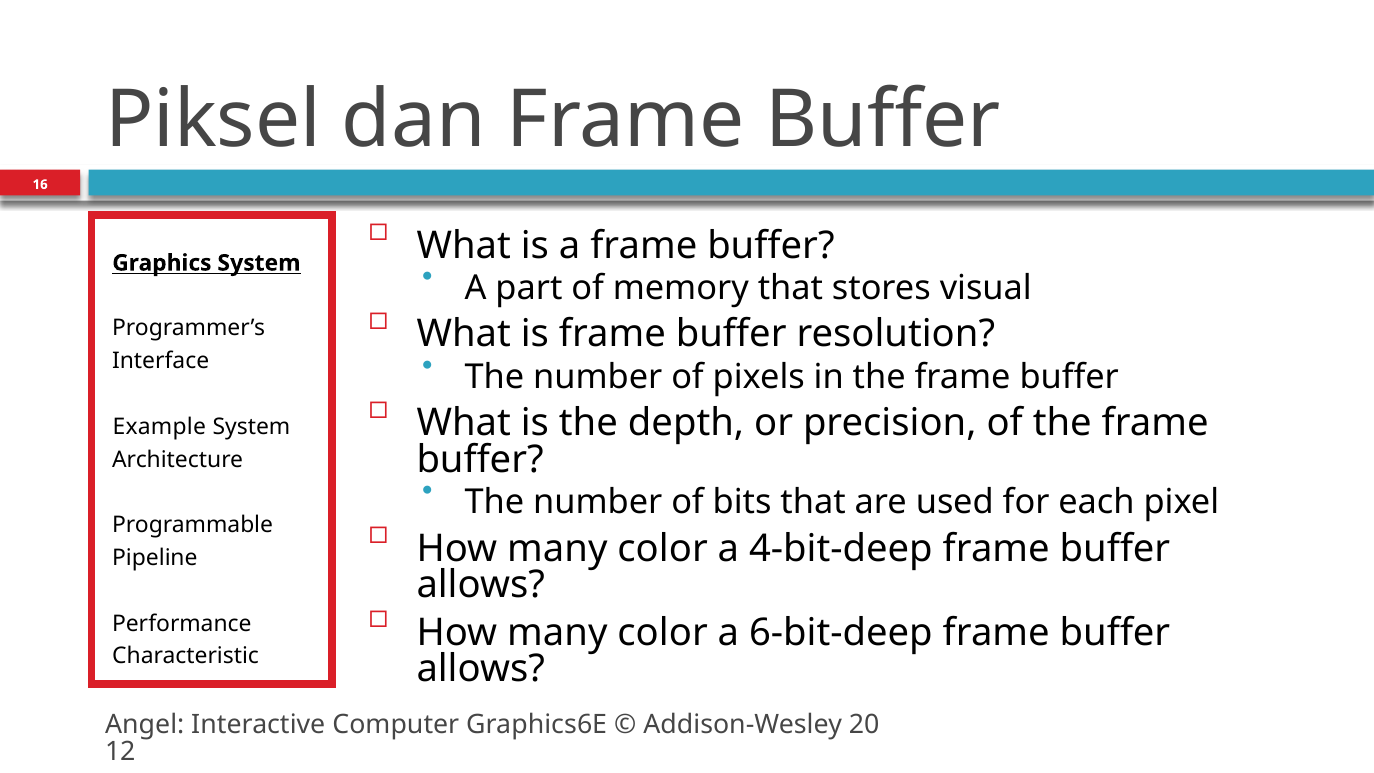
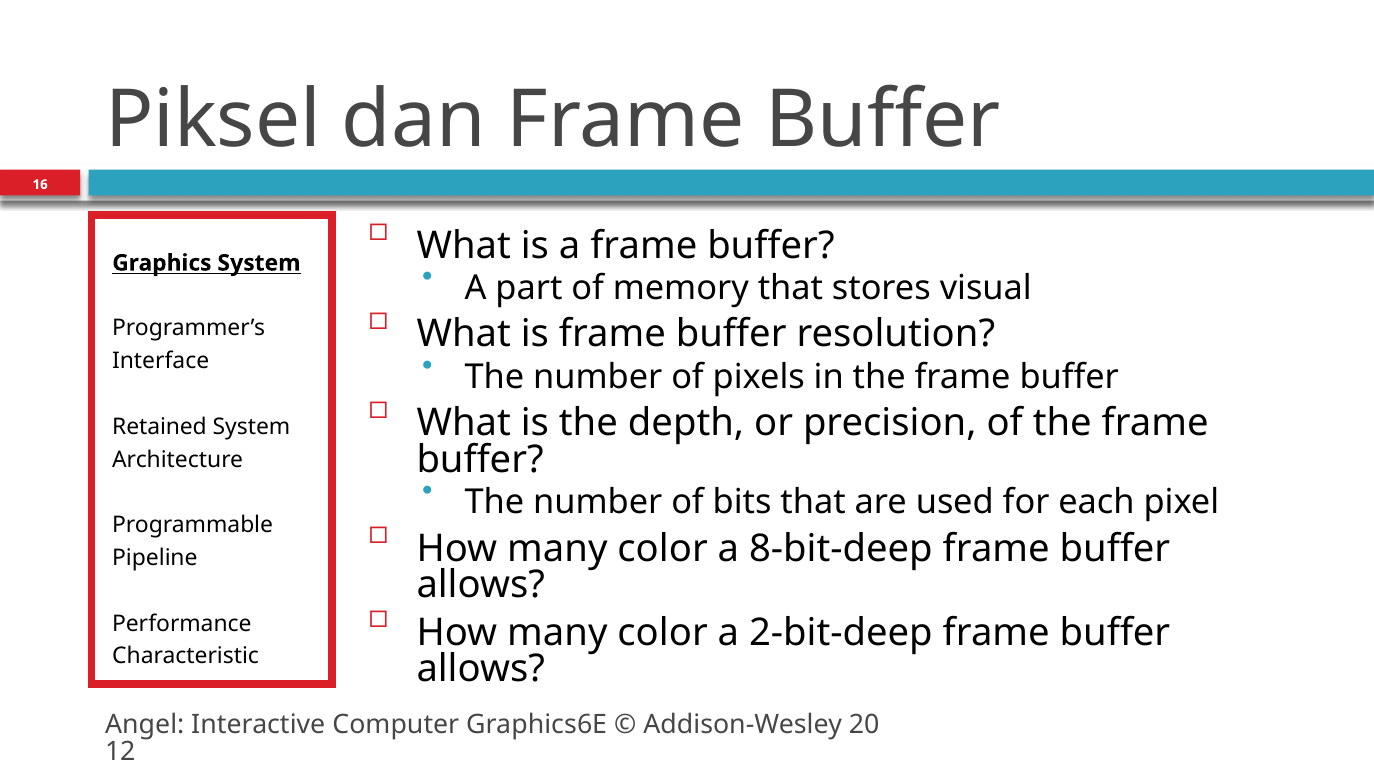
Example: Example -> Retained (159, 427)
4-bit-deep: 4-bit-deep -> 8-bit-deep (841, 548)
6-bit-deep: 6-bit-deep -> 2-bit-deep (841, 632)
